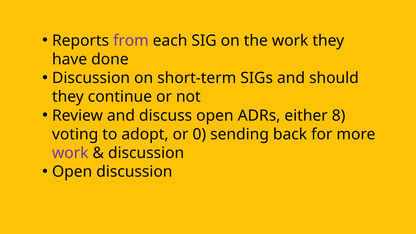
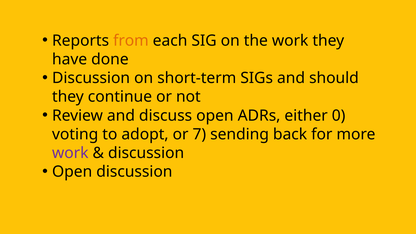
from colour: purple -> orange (131, 41)
8: 8 -> 0 (339, 116)
0: 0 -> 7 (199, 134)
